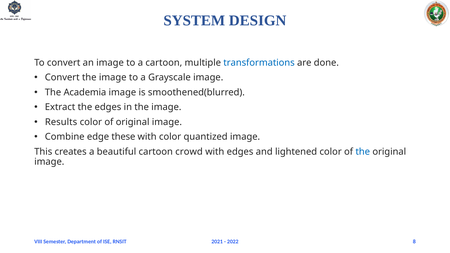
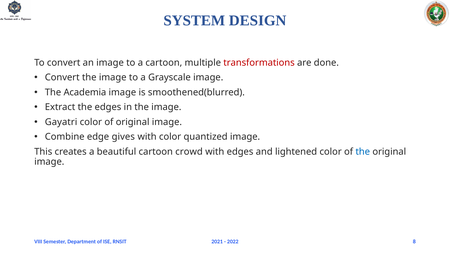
transformations colour: blue -> red (259, 63)
Results: Results -> Gayatri (61, 122)
these: these -> gives (123, 137)
